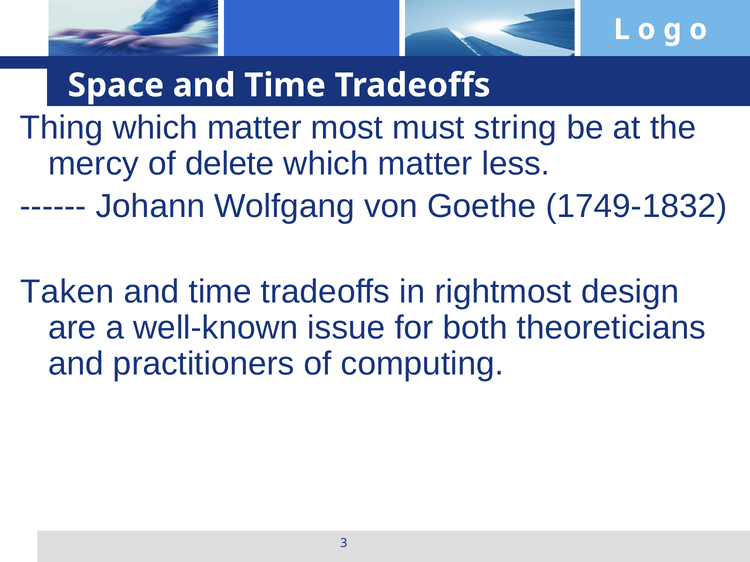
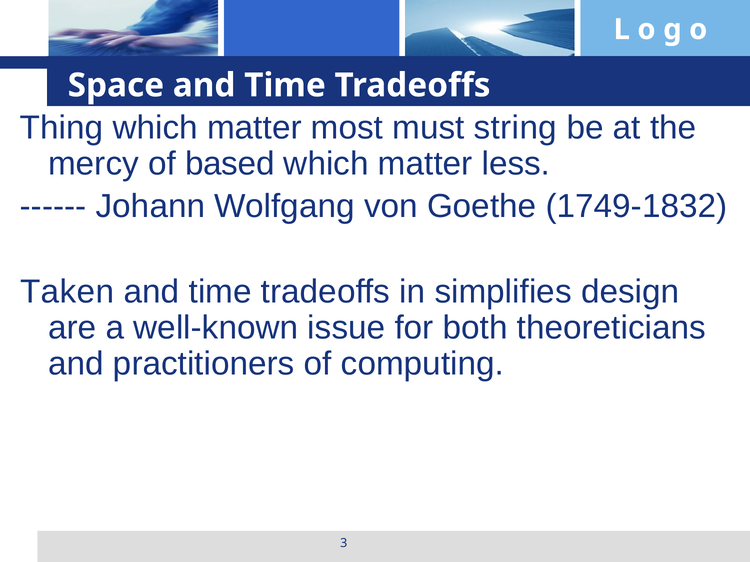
delete: delete -> based (230, 164)
rightmost: rightmost -> simplifies (503, 292)
